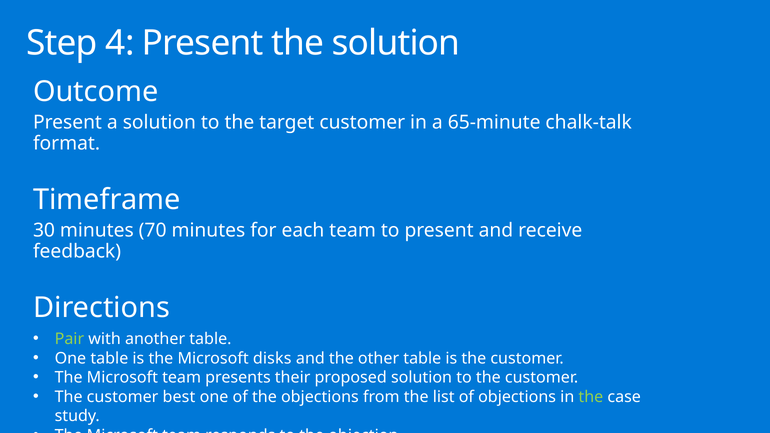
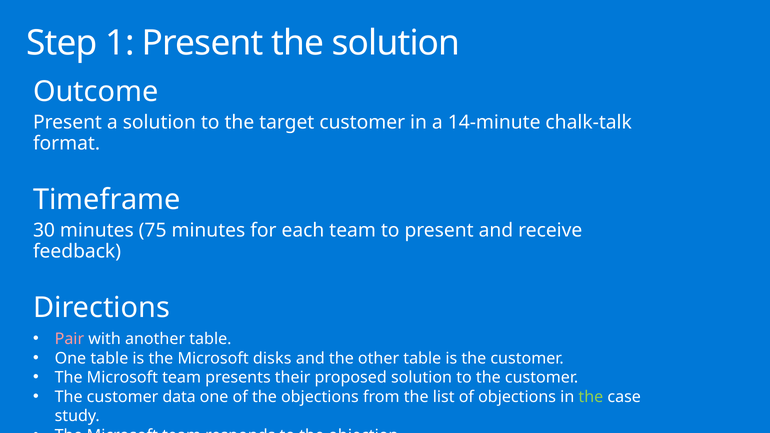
4: 4 -> 1 (120, 43)
65-minute: 65-minute -> 14-minute (494, 123)
70: 70 -> 75 (153, 231)
Pair colour: light green -> pink (69, 339)
best: best -> data (179, 397)
